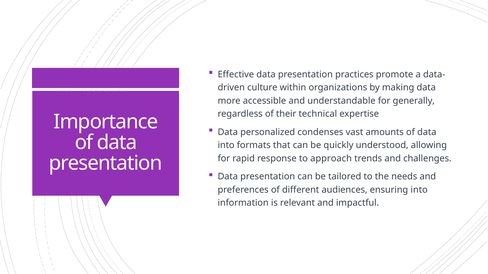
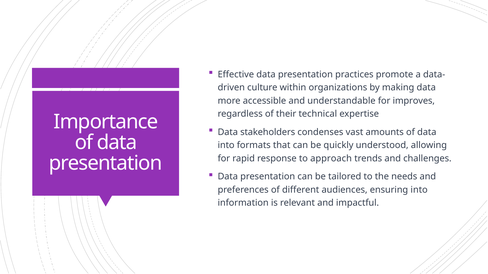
generally: generally -> improves (414, 101)
personalized: personalized -> stakeholders (268, 132)
